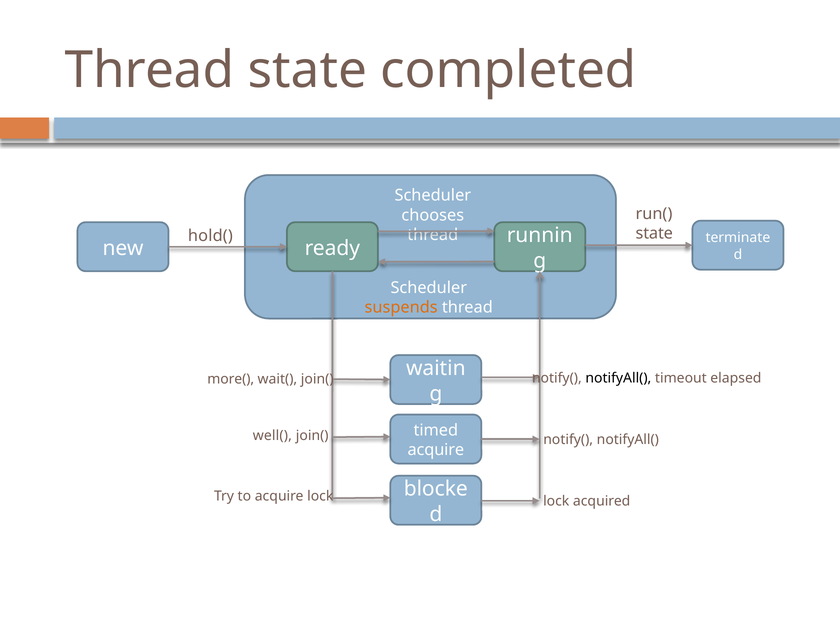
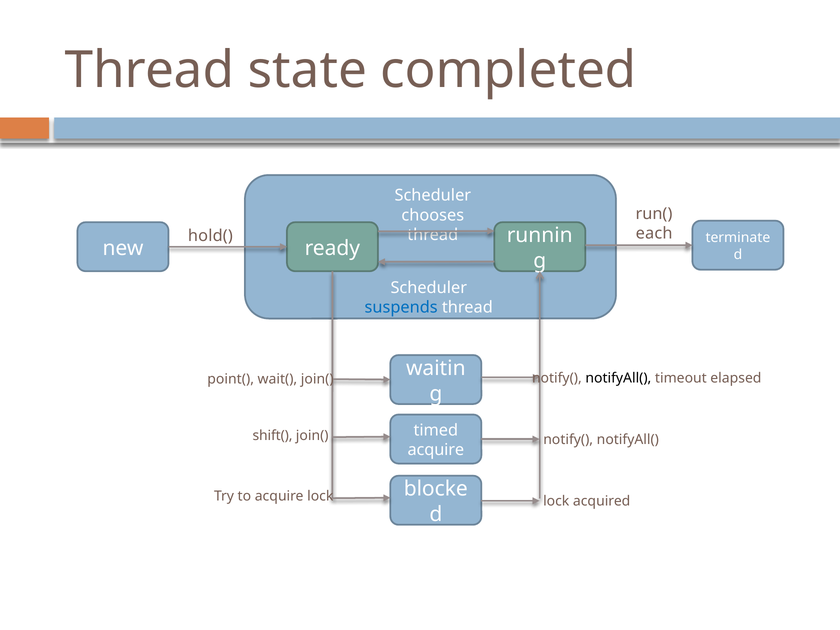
state: state -> each (654, 233)
suspends colour: orange -> blue (401, 307)
more(: more( -> point( (231, 379)
well(: well( -> shift( (273, 436)
